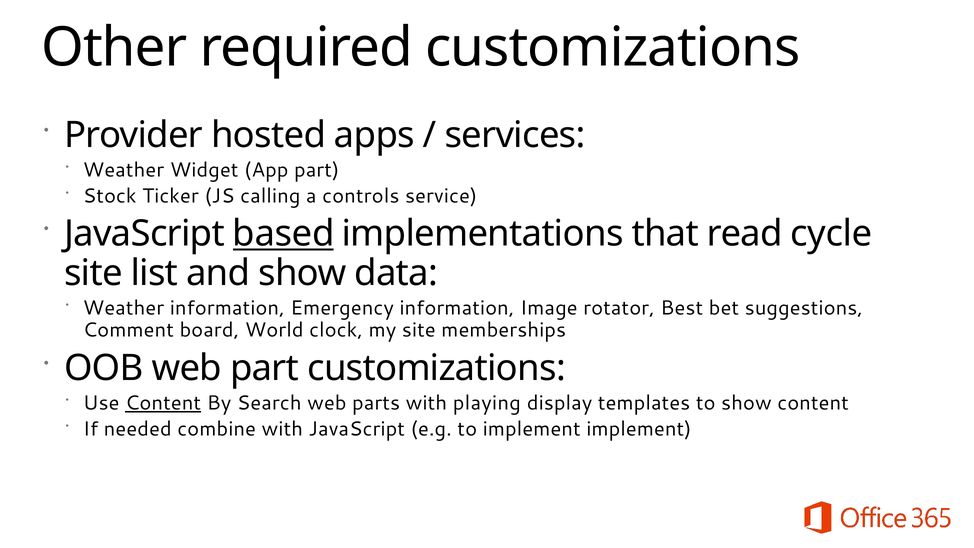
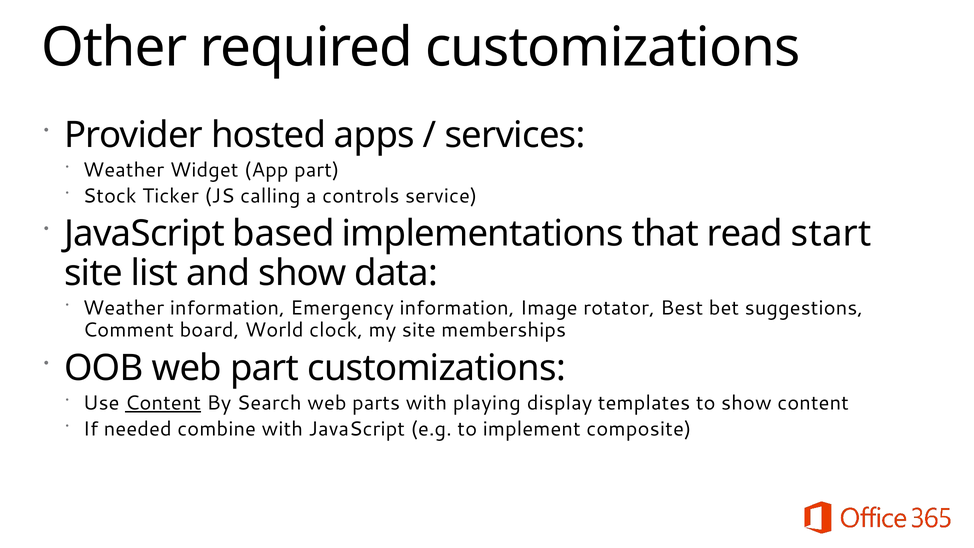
based underline: present -> none (283, 234)
cycle: cycle -> start (831, 234)
implement implement: implement -> composite (639, 429)
